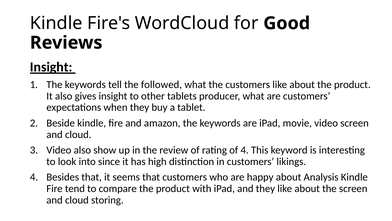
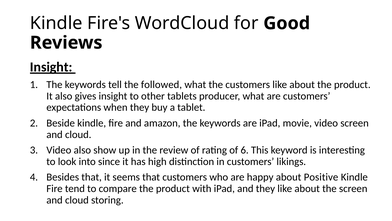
of 4: 4 -> 6 (245, 150)
Analysis: Analysis -> Positive (321, 177)
